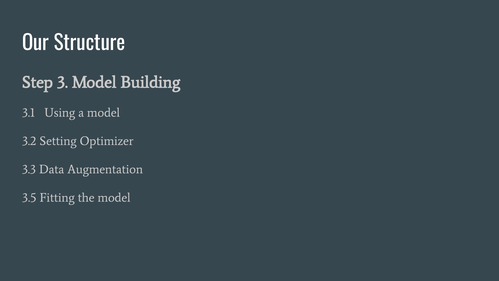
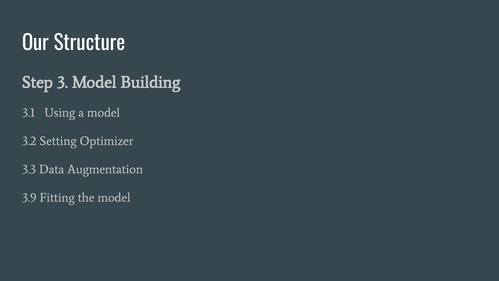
3.5: 3.5 -> 3.9 (29, 197)
